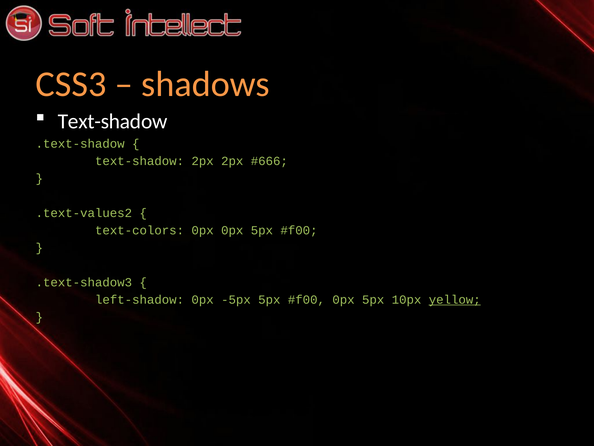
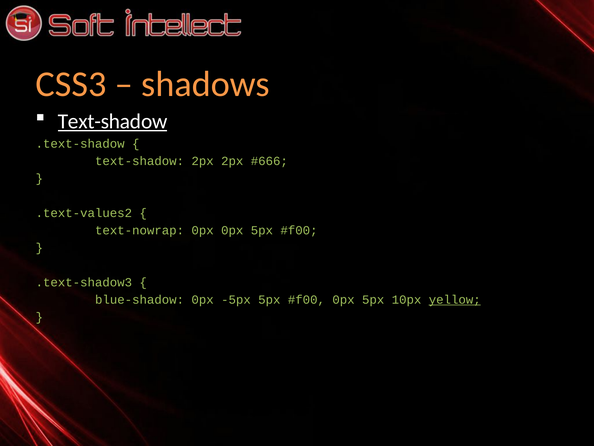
Text-shadow underline: none -> present (113, 121)
text-colors: text-colors -> text-nowrap (140, 230)
left-shadow: left-shadow -> blue-shadow (140, 299)
